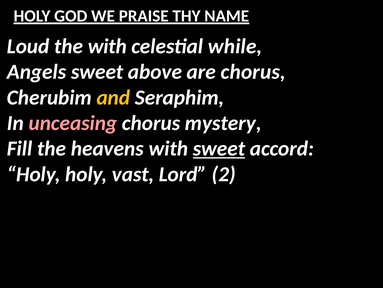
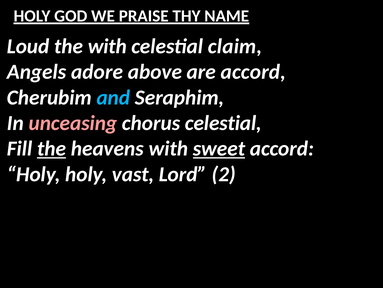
while: while -> claim (235, 46)
Angels sweet: sweet -> adore (97, 72)
are chorus: chorus -> accord (253, 72)
and colour: yellow -> light blue (113, 97)
chorus mystery: mystery -> celestial (223, 123)
the underline: none -> present (52, 148)
